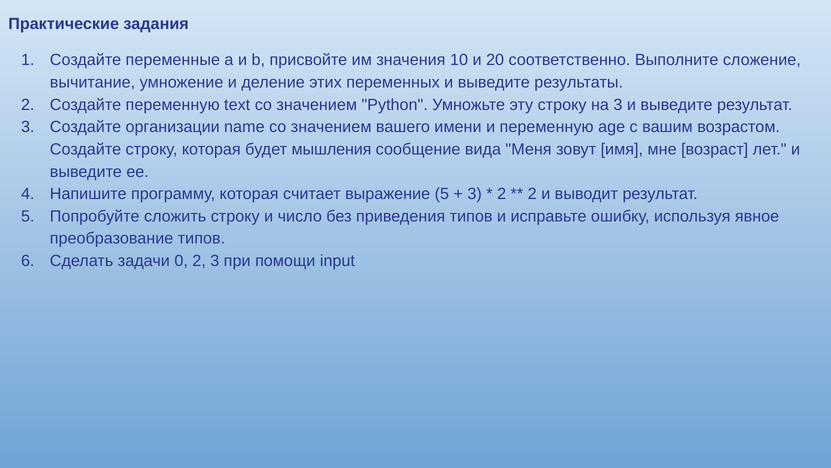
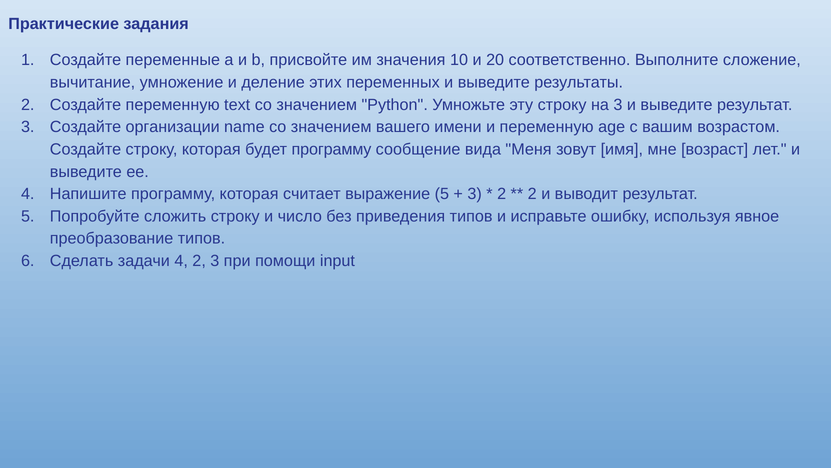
будет мышления: мышления -> программу (332, 149)
задачи 0: 0 -> 4 (181, 261)
